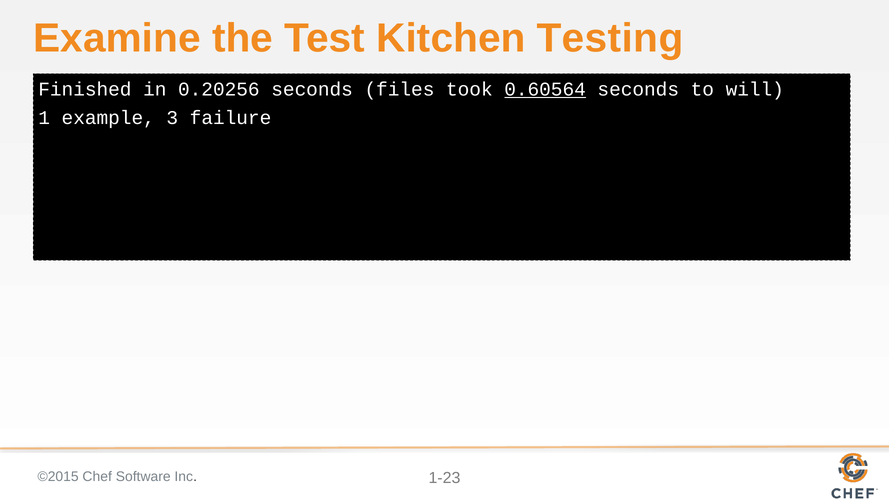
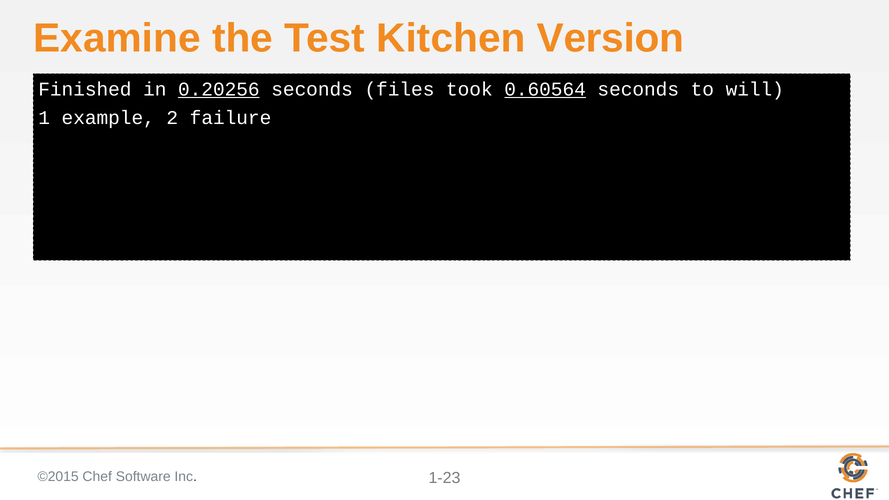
Testing: Testing -> Version (610, 38)
0.20256 underline: none -> present (219, 89)
3: 3 -> 2 (172, 118)
